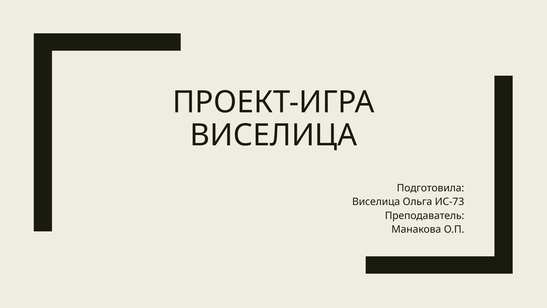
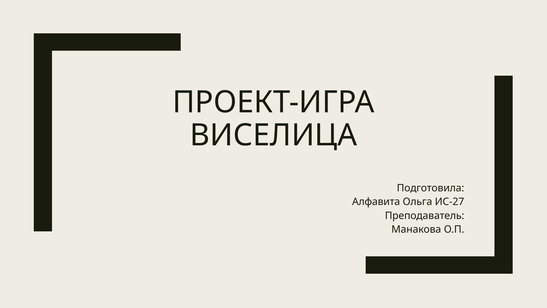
Виселица: Виселица -> Алфавита (376, 202)
ИС-73: ИС-73 -> ИС-27 (450, 202)
